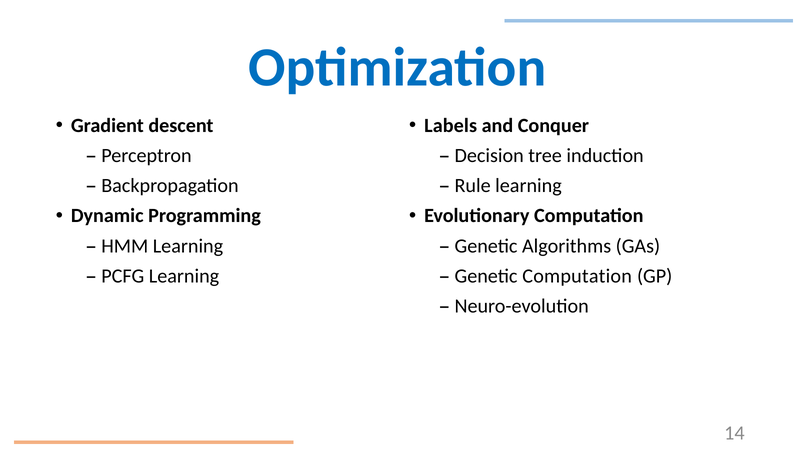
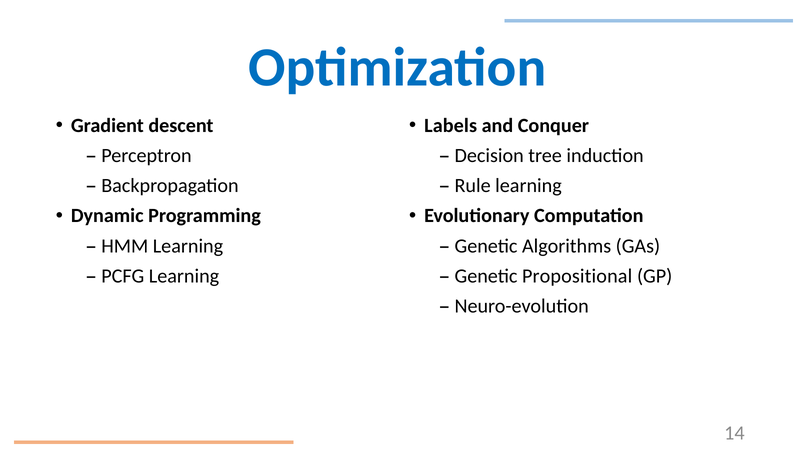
Genetic Computation: Computation -> Propositional (577, 276)
